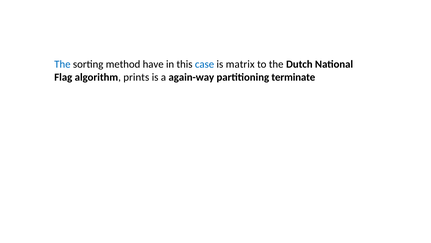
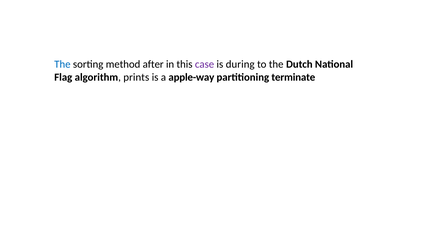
have: have -> after (153, 64)
case colour: blue -> purple (205, 64)
matrix: matrix -> during (240, 64)
again-way: again-way -> apple-way (191, 77)
